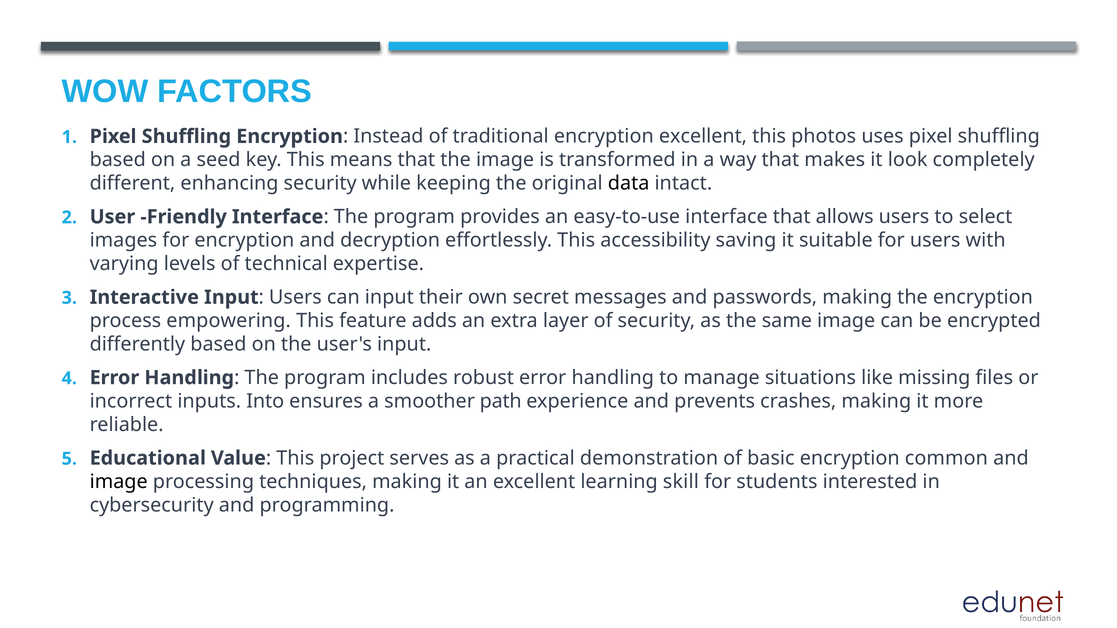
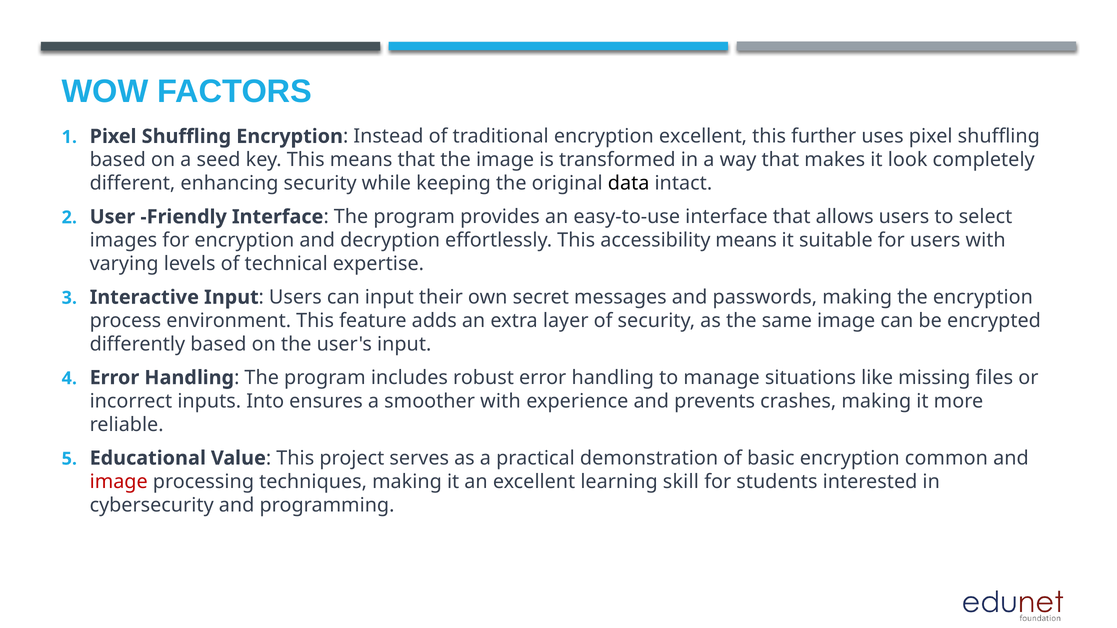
photos: photos -> further (824, 136)
accessibility saving: saving -> means (746, 240)
empowering: empowering -> environment (229, 321)
smoother path: path -> with (500, 401)
image colour: black -> red (119, 482)
